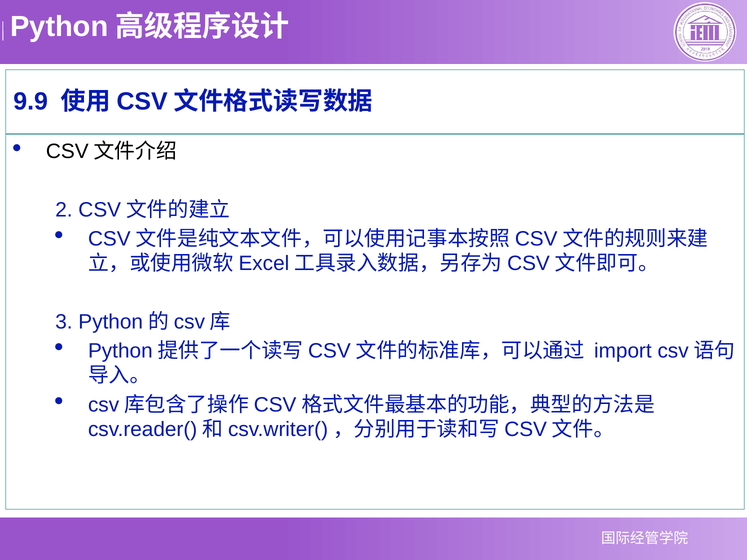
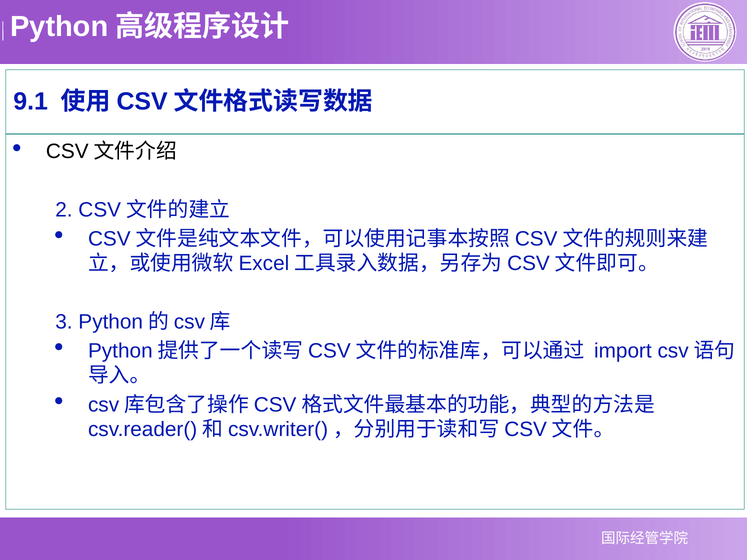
9.9: 9.9 -> 9.1 (31, 102)
